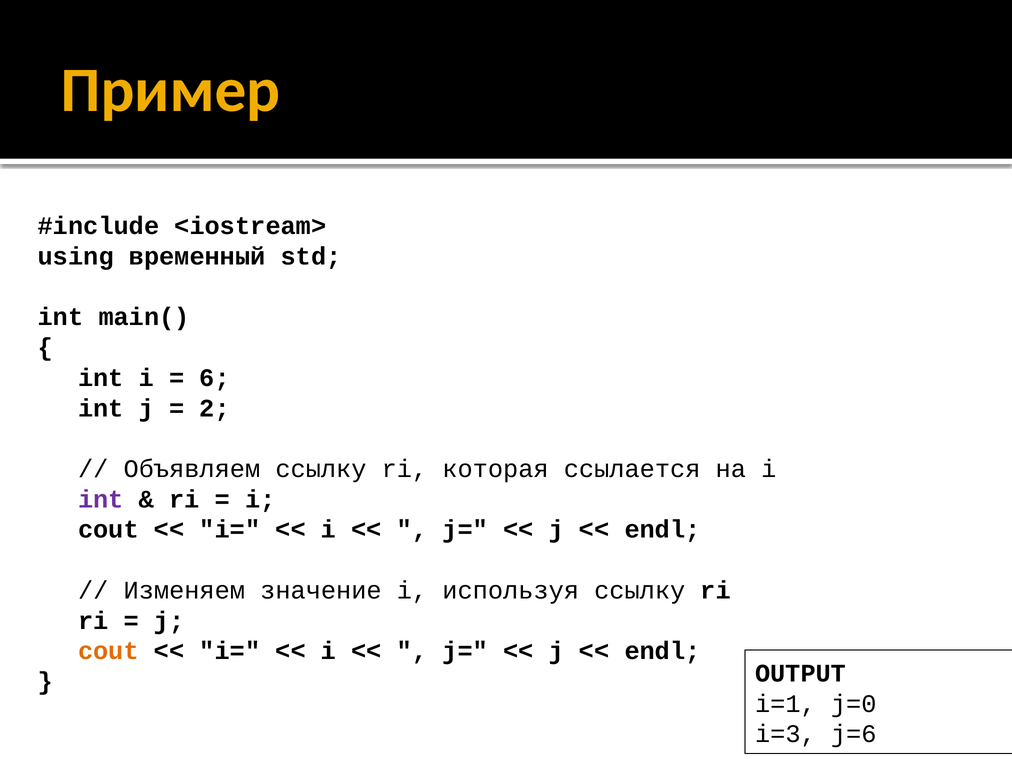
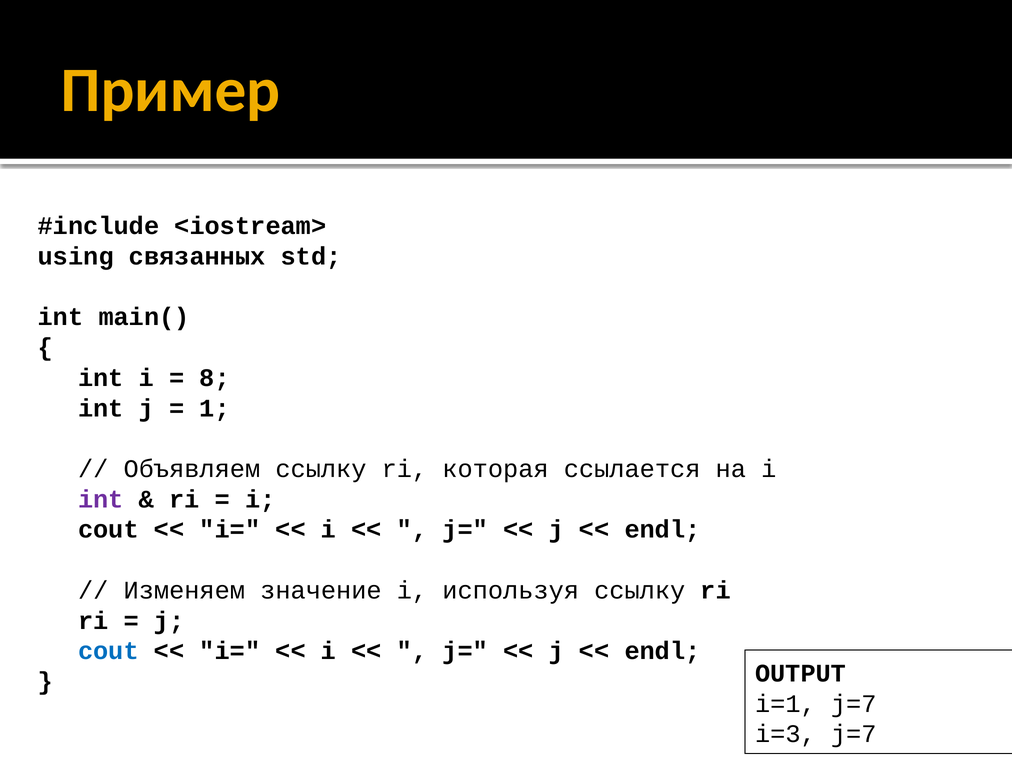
временный: временный -> связанных (197, 256)
6: 6 -> 8 (215, 378)
2: 2 -> 1 (215, 408)
cout colour: orange -> blue (108, 651)
i=1 j=0: j=0 -> j=7 (854, 704)
i=3 j=6: j=6 -> j=7 (854, 734)
